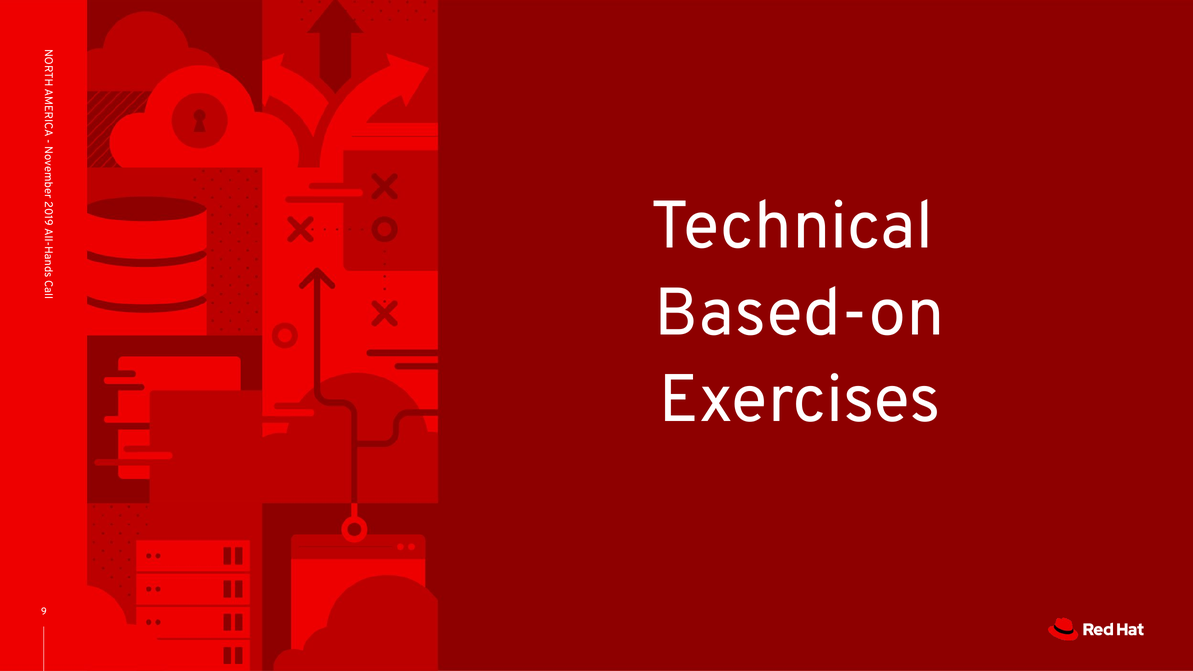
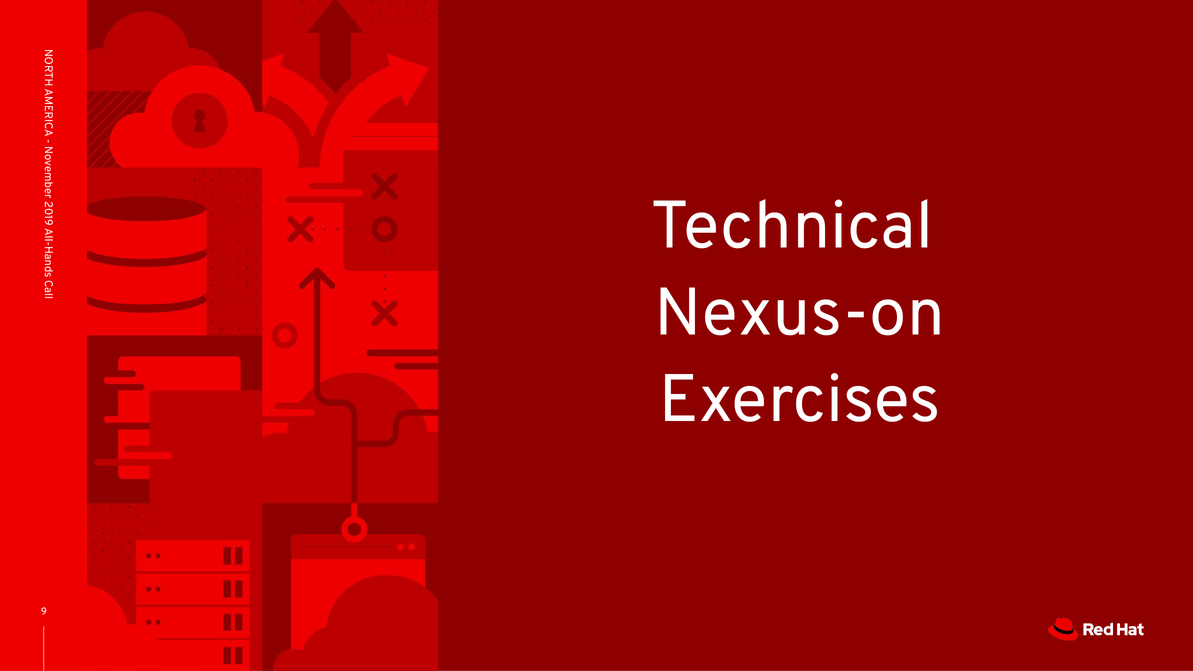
Based-on: Based-on -> Nexus-on (799, 312)
